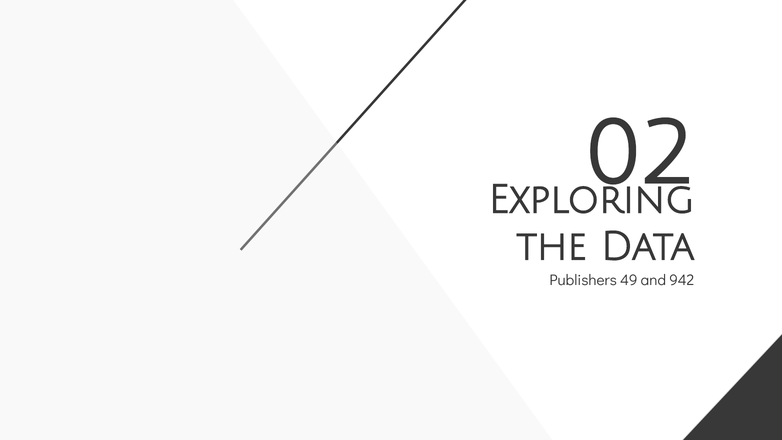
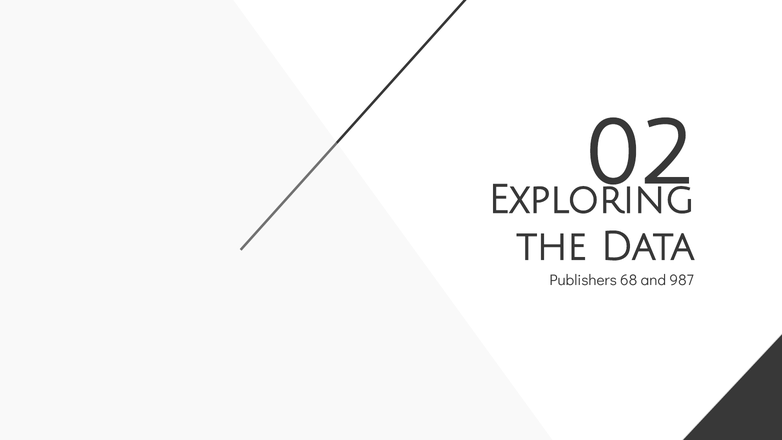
49: 49 -> 68 (629, 280)
942: 942 -> 987 (682, 280)
